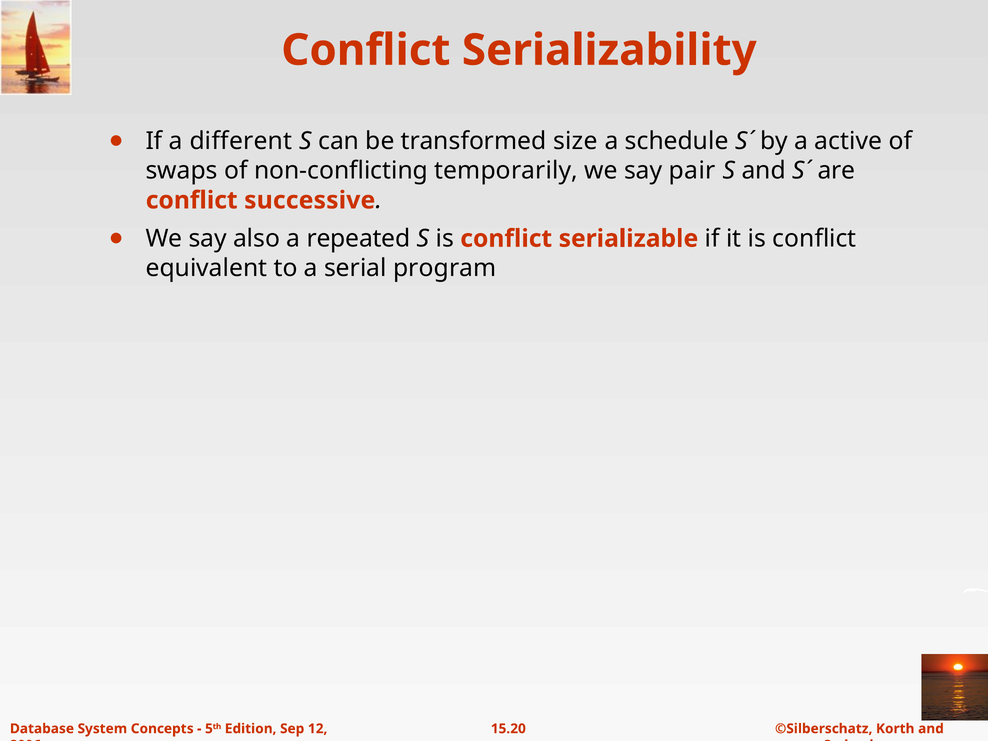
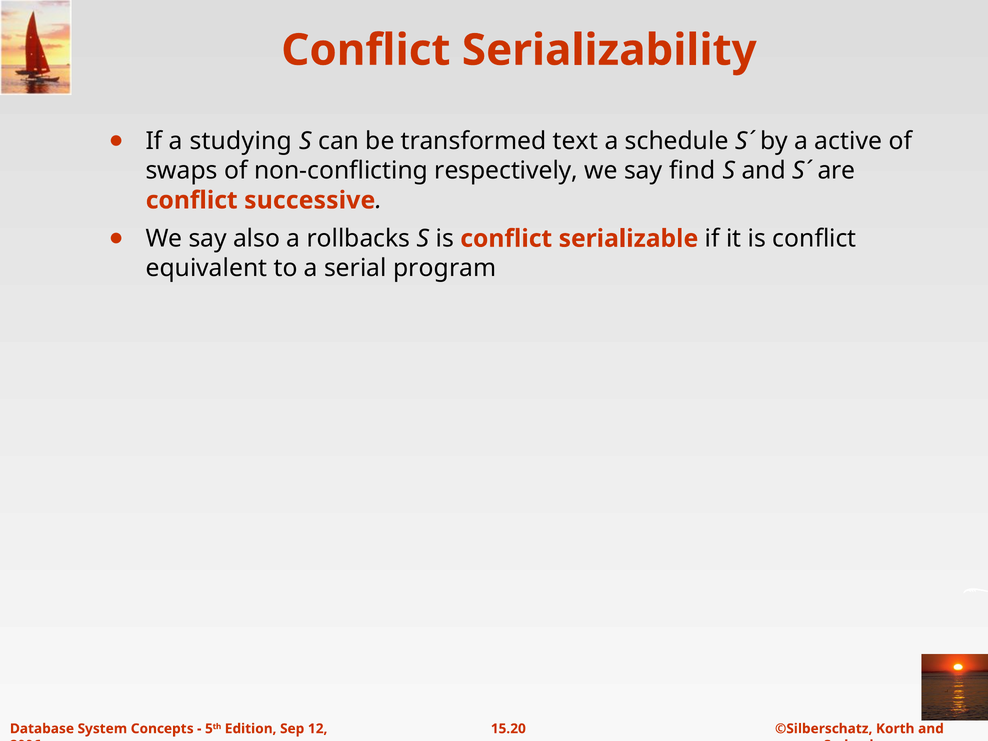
different: different -> studying (241, 141)
size: size -> text (575, 141)
temporarily: temporarily -> respectively (506, 171)
pair: pair -> find (692, 171)
repeated: repeated -> rollbacks (358, 239)
